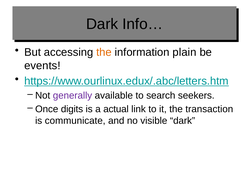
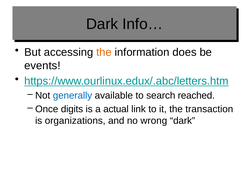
plain: plain -> does (185, 52)
generally colour: purple -> blue (72, 95)
seekers: seekers -> reached (196, 95)
communicate: communicate -> organizations (75, 121)
visible: visible -> wrong (154, 121)
